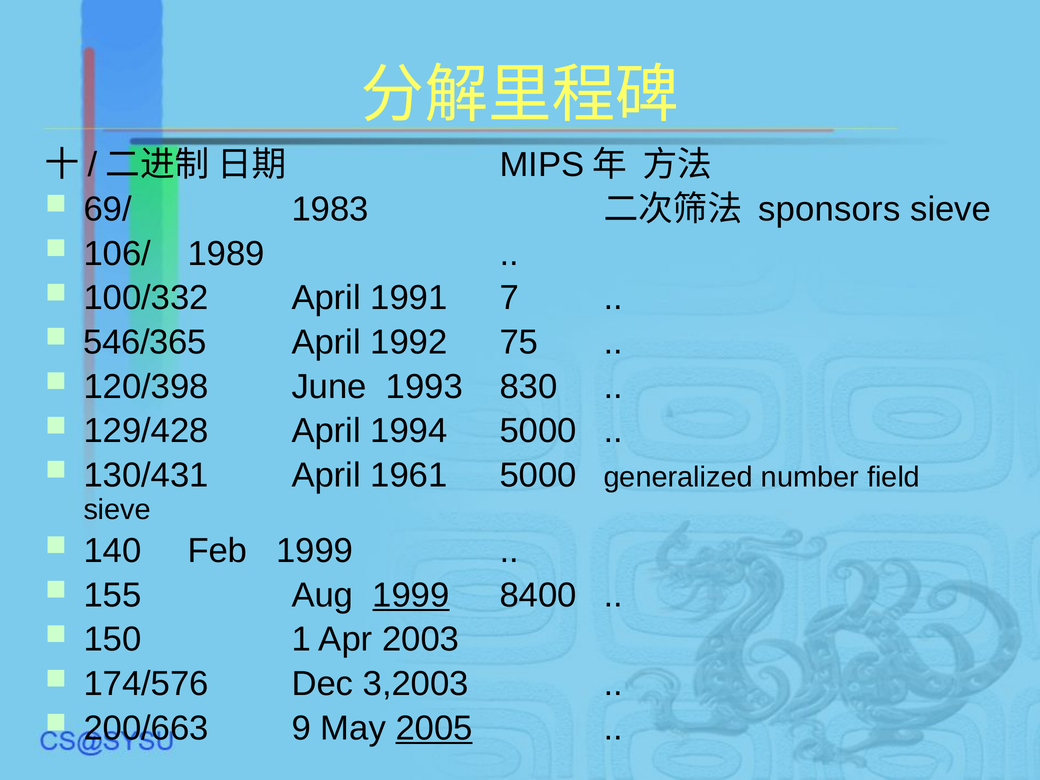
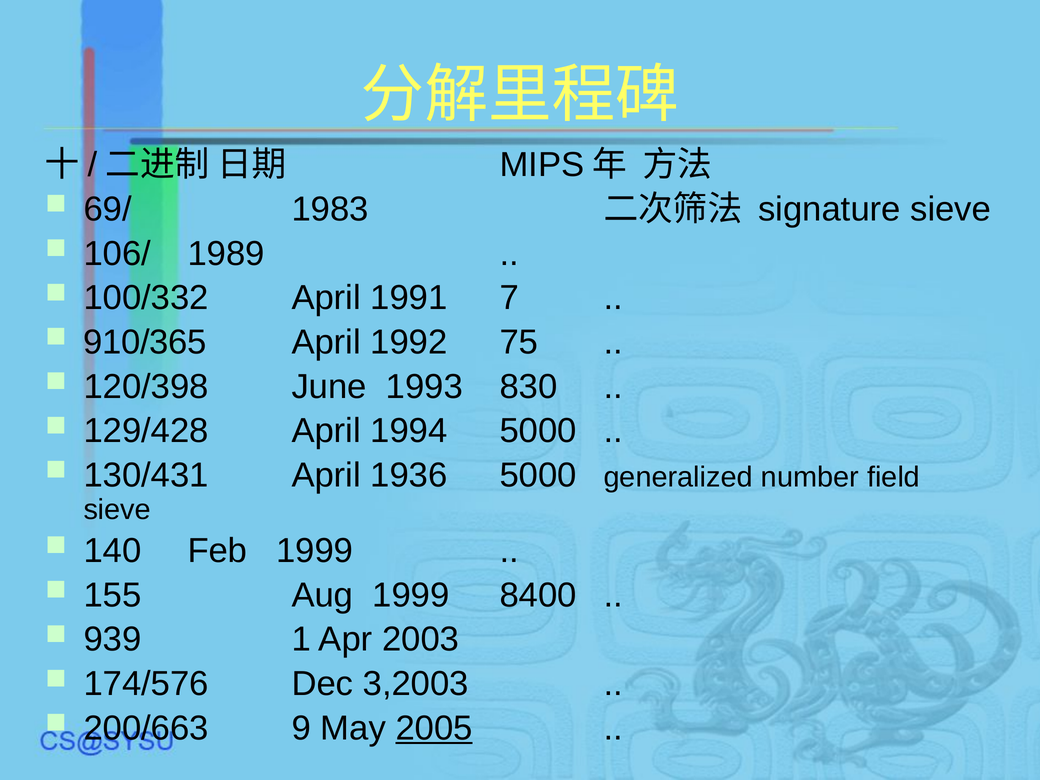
sponsors: sponsors -> signature (829, 209)
546/365: 546/365 -> 910/365 (145, 342)
1961: 1961 -> 1936 (409, 475)
1999 underline: present -> none (411, 595)
150: 150 -> 939 (112, 640)
